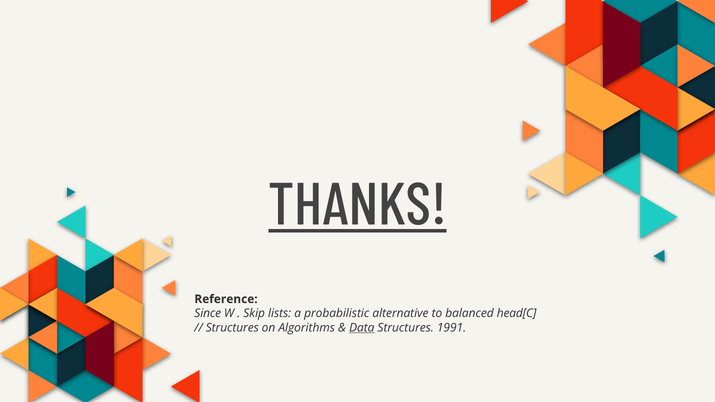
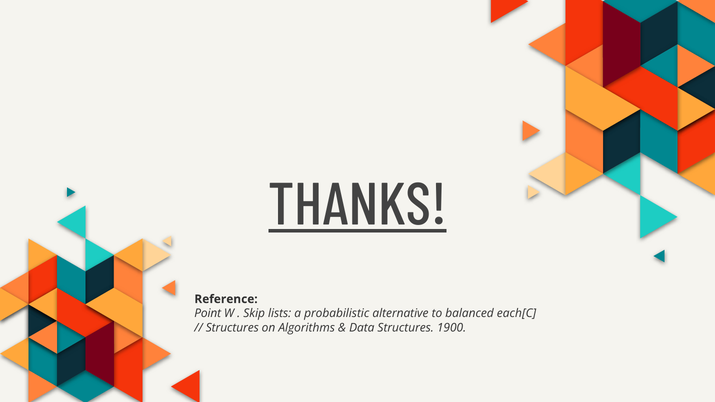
Since: Since -> Point (208, 314)
head[C: head[C -> each[C (516, 314)
Data underline: present -> none (362, 328)
1991: 1991 -> 1900 (452, 328)
